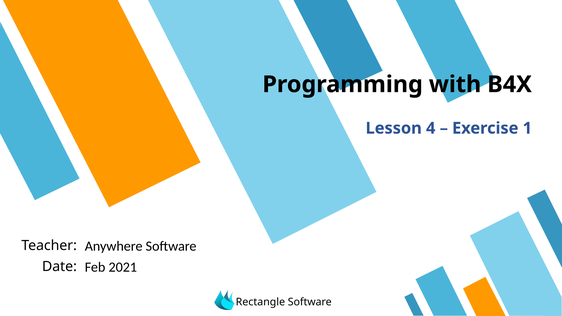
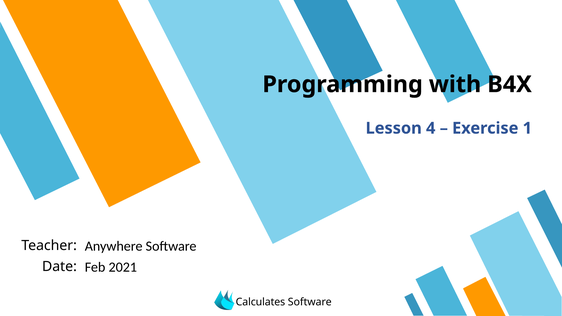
Rectangle: Rectangle -> Calculates (260, 302)
